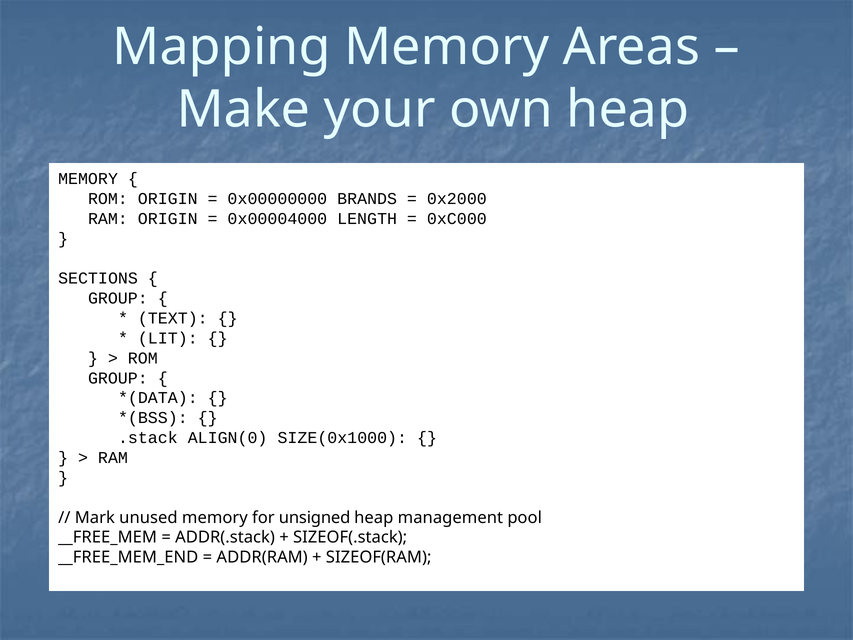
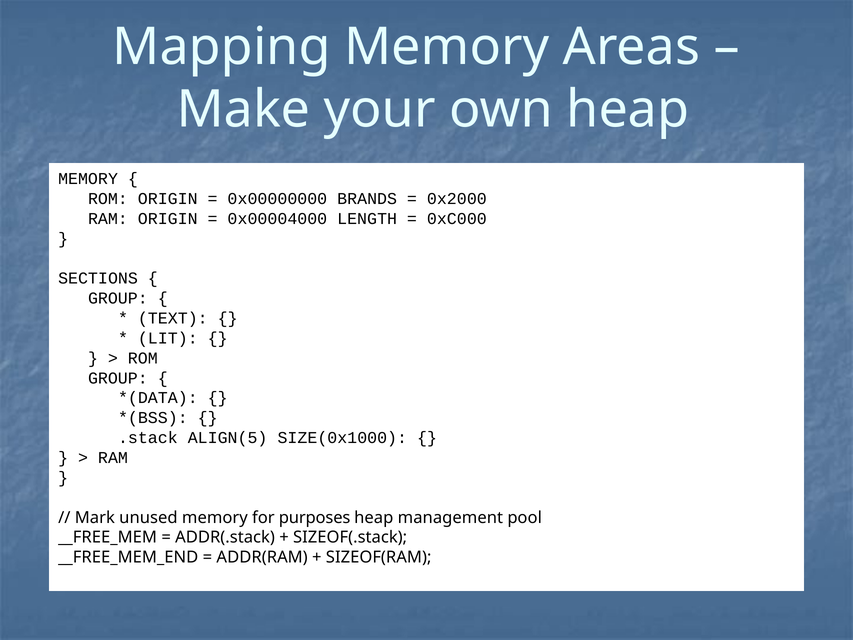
ALIGN(0: ALIGN(0 -> ALIGN(5 (228, 438)
unsigned: unsigned -> purposes (315, 517)
